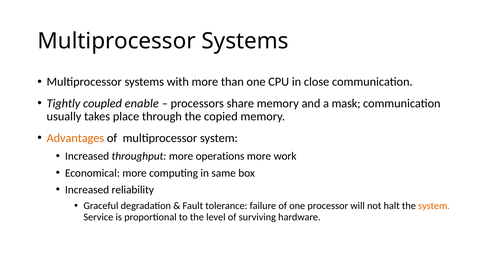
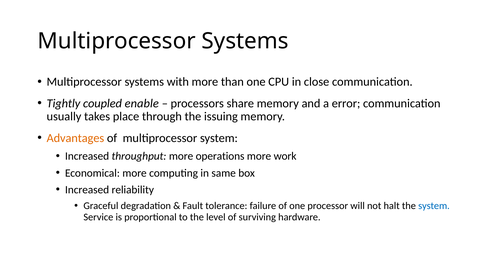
mask: mask -> error (346, 103)
copied: copied -> issuing (221, 117)
system colour: orange -> blue (434, 206)
